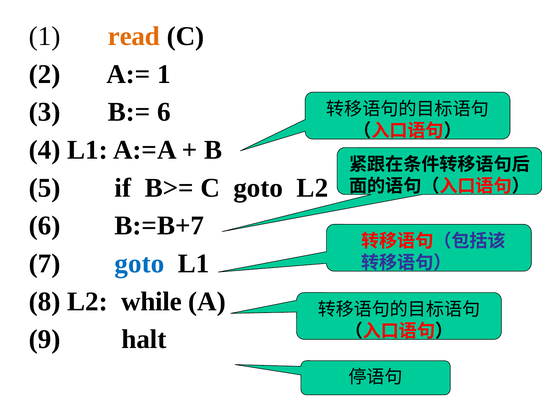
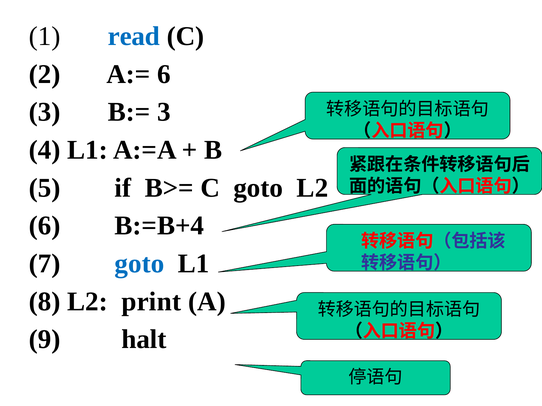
read colour: orange -> blue (134, 36)
A:= 1: 1 -> 6 (164, 74)
B:= 6: 6 -> 3 (164, 112)
B:=B+7: B:=B+7 -> B:=B+4 (159, 226)
while: while -> print (151, 302)
